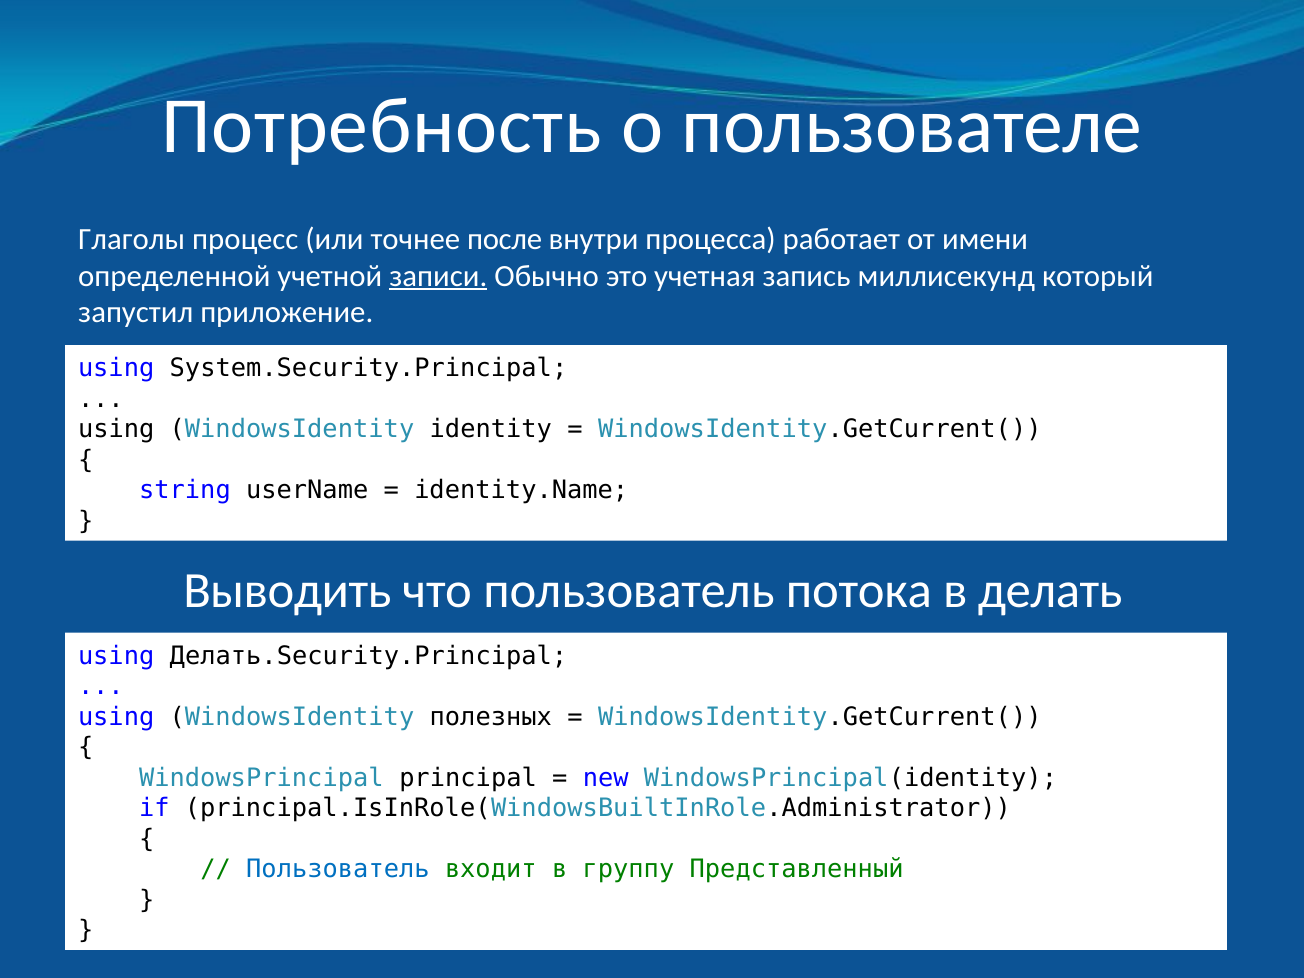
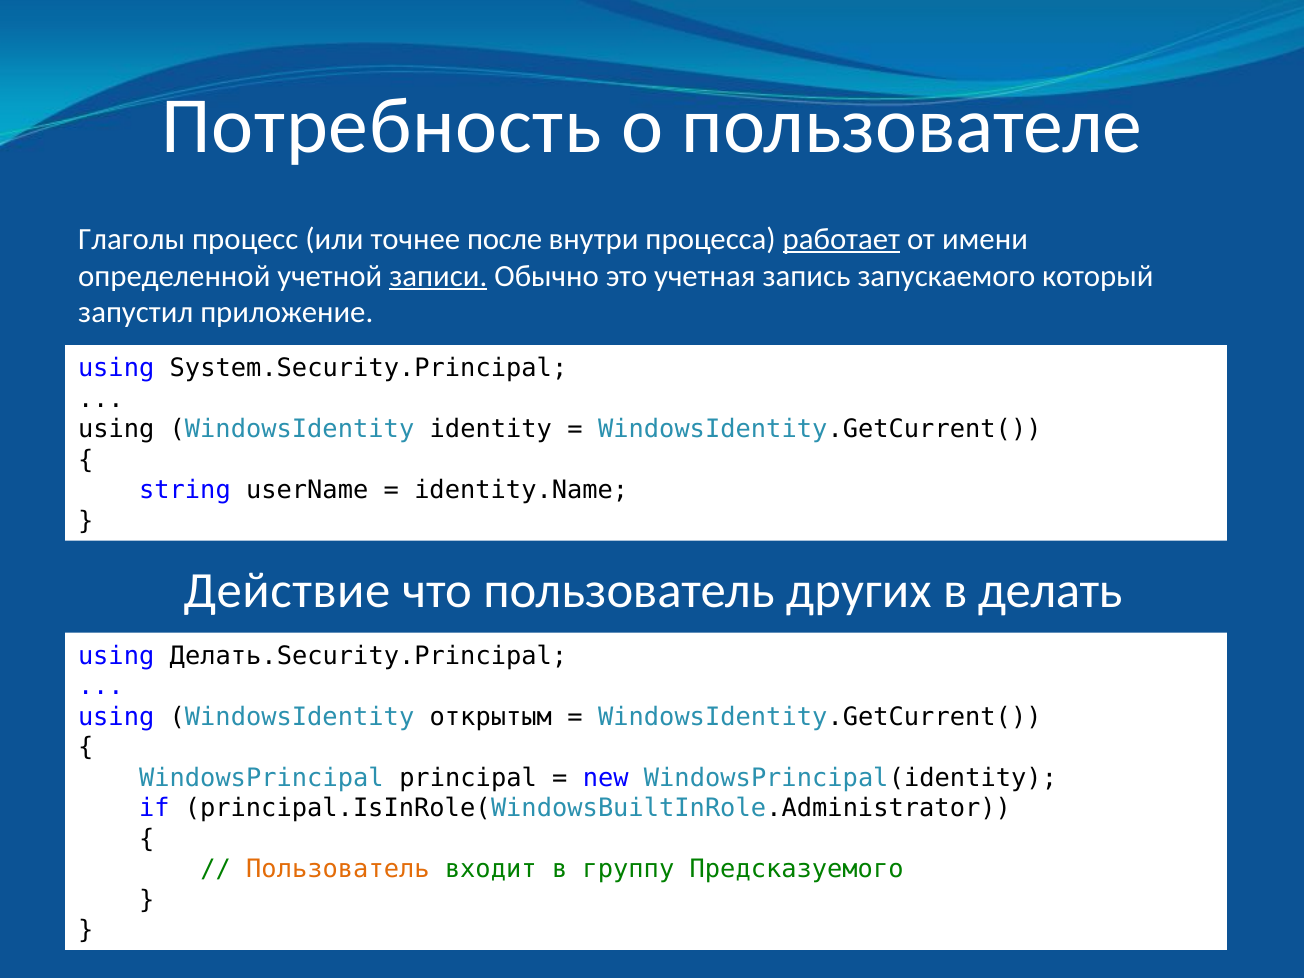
работает underline: none -> present (841, 239)
миллисекунд: миллисекунд -> запускаемого (946, 276)
Выводить: Выводить -> Действие (287, 591)
потока: потока -> других (859, 591)
полезных: полезных -> открытым (491, 717)
Пользователь colour: blue -> orange (338, 869)
Представленный: Представленный -> Предсказуемого (797, 869)
